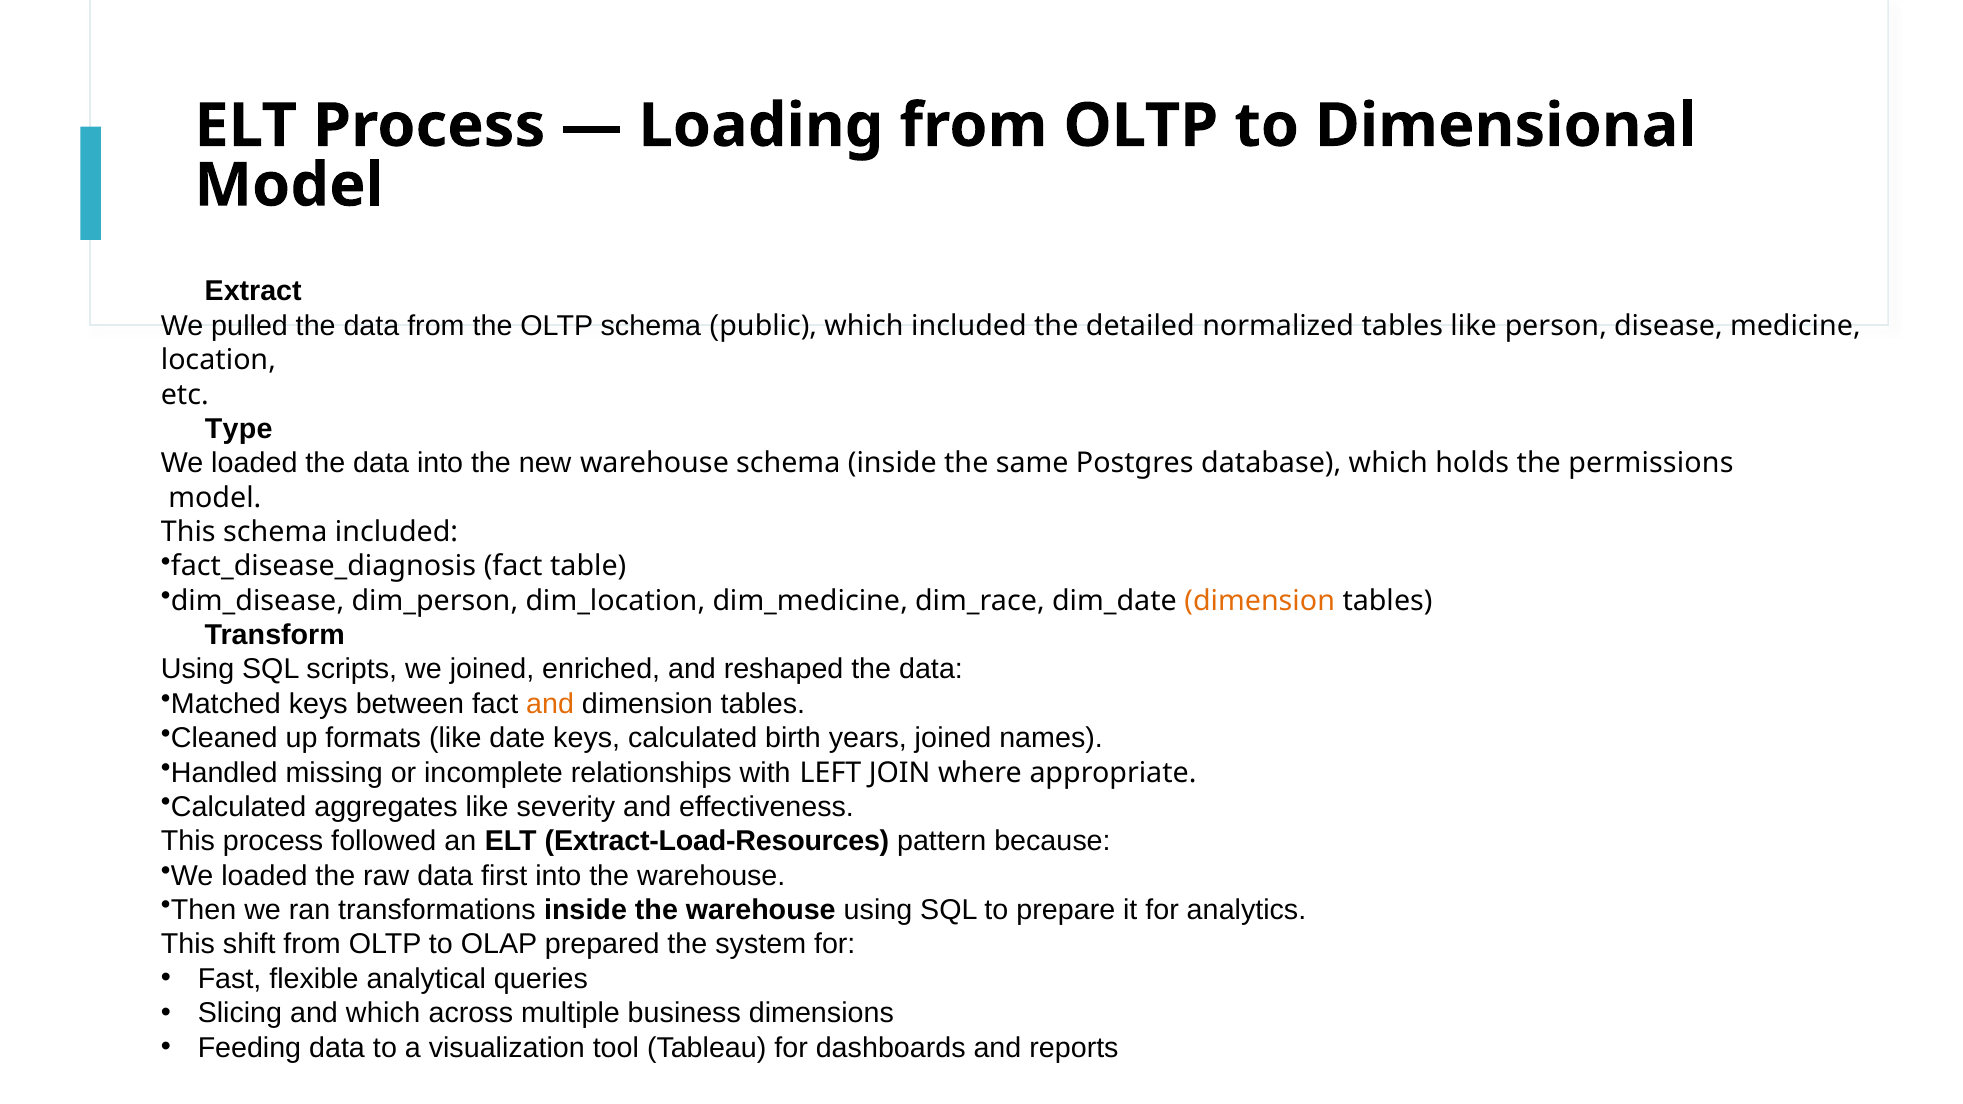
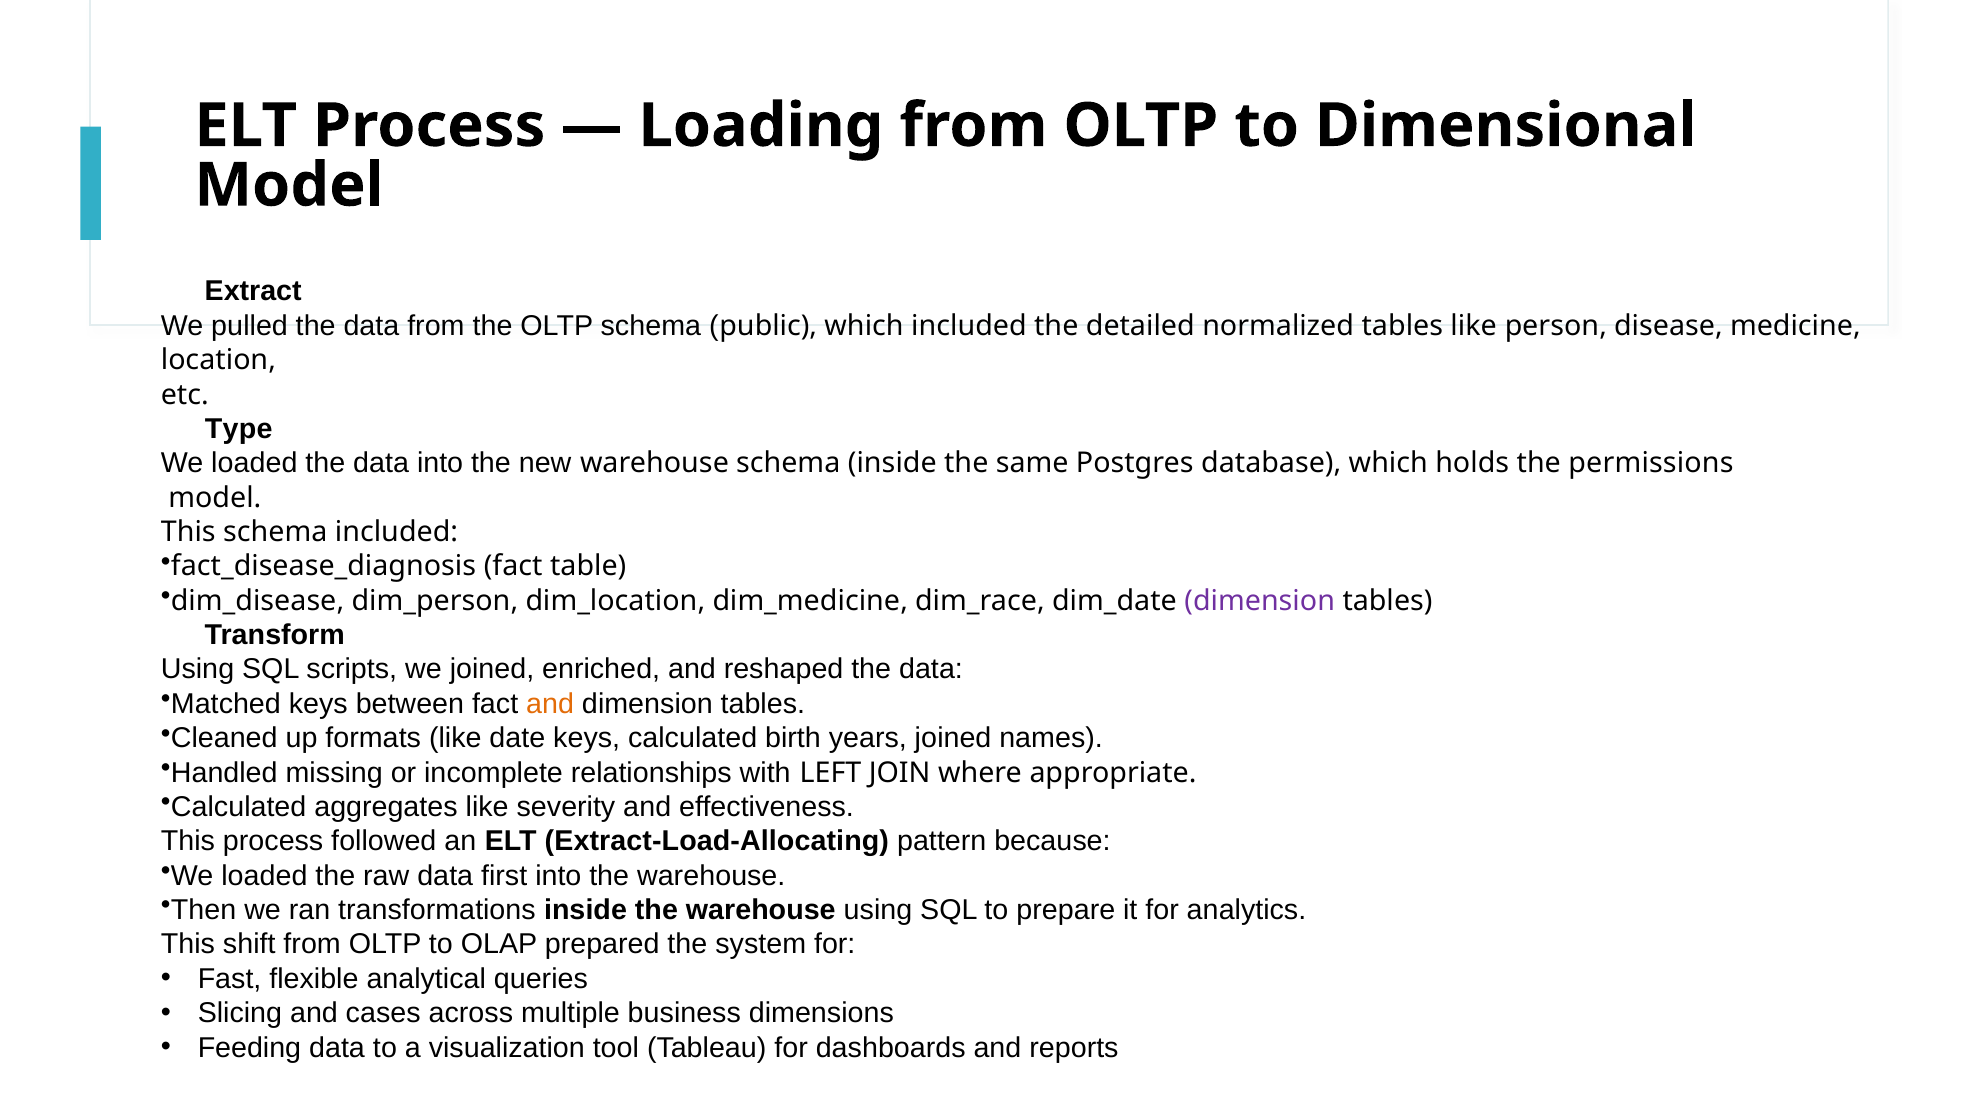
dimension colour: orange -> purple (1260, 601)
Extract-Load-Resources: Extract-Load-Resources -> Extract-Load-Allocating (717, 841)
and which: which -> cases (383, 1013)
